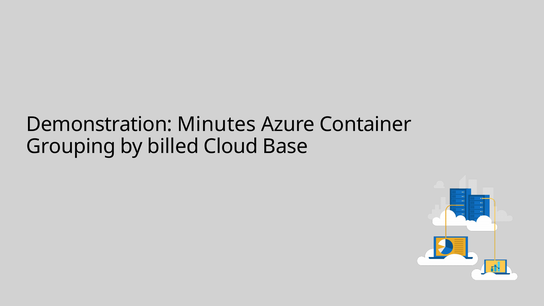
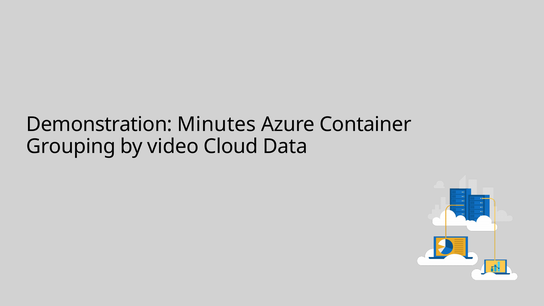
billed: billed -> video (173, 146)
Base: Base -> Data (285, 146)
